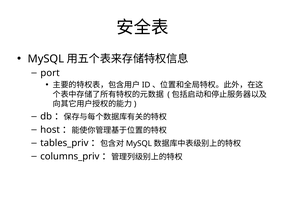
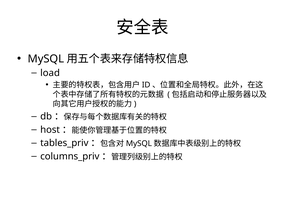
port: port -> load (50, 73)
